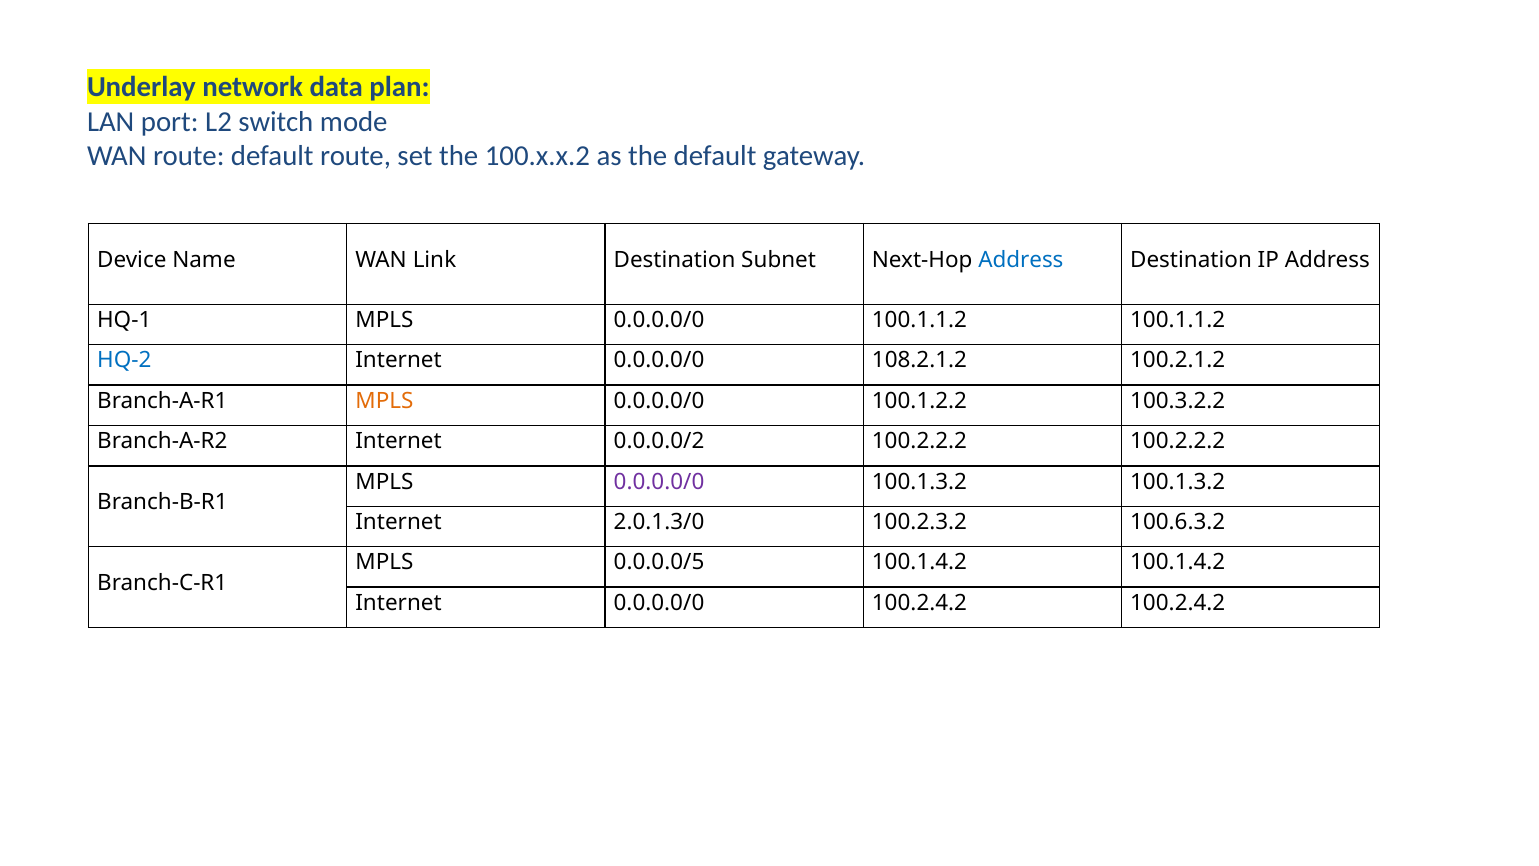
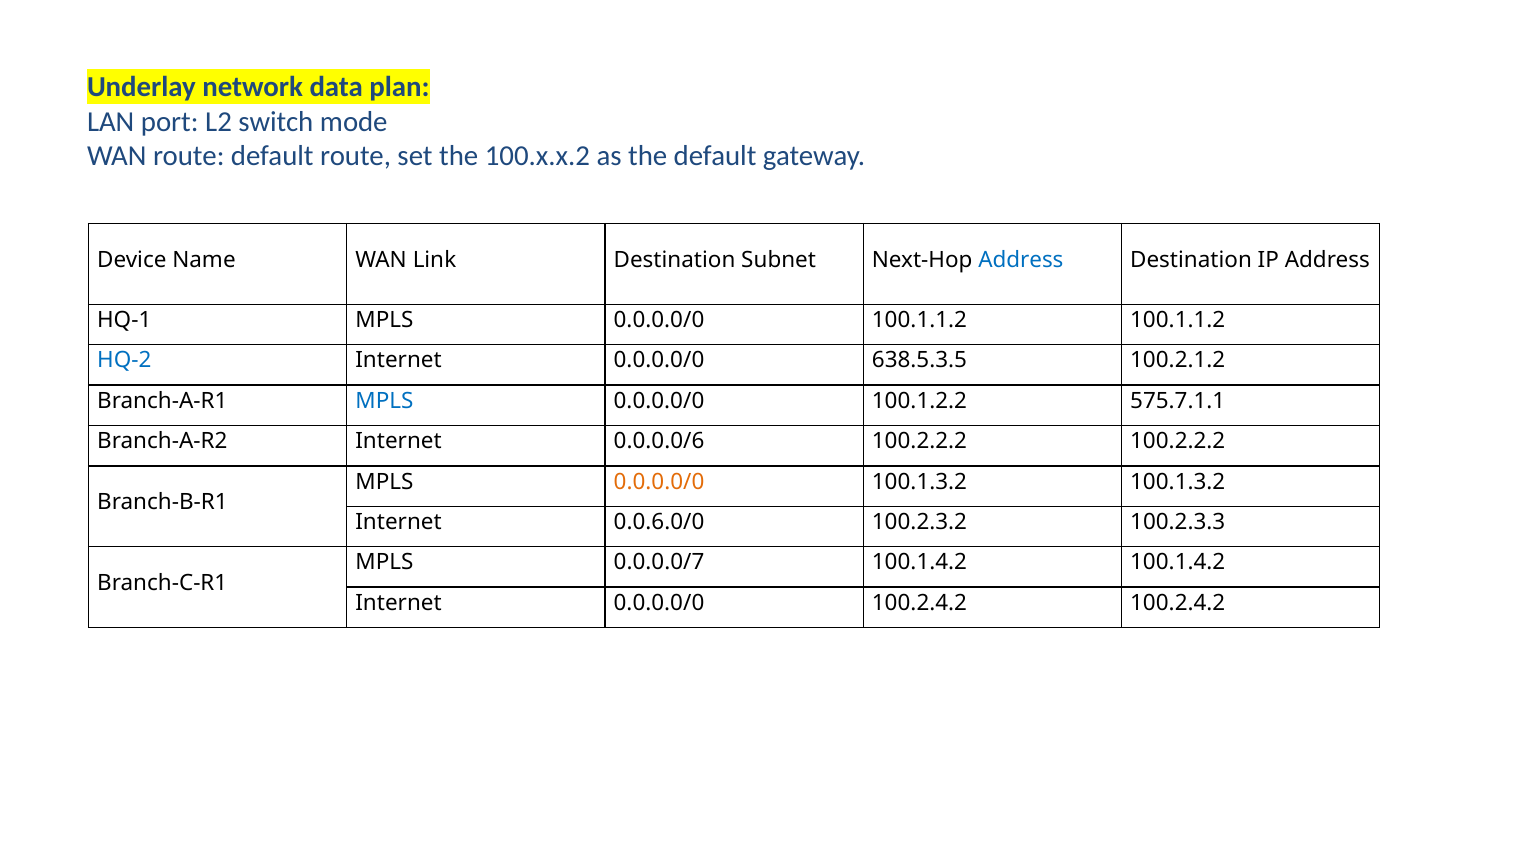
108.2.1.2: 108.2.1.2 -> 638.5.3.5 (919, 360)
MPLS colour: orange -> blue (384, 401)
100.3.2.2: 100.3.2.2 -> 575.7.1.1 (1178, 401)
0.0.0.0/2: 0.0.0.0/2 -> 0.0.0.0/6 (659, 441)
0.0.0.0/0 colour: purple -> orange (659, 482)
2.0.1.3/0: 2.0.1.3/0 -> 0.0.6.0/0 (659, 522)
100.6.3.2: 100.6.3.2 -> 100.2.3.3 (1178, 522)
0.0.0.0/5: 0.0.0.0/5 -> 0.0.0.0/7 (659, 562)
